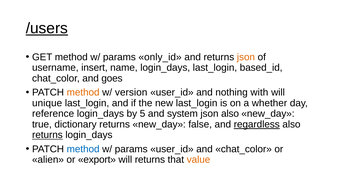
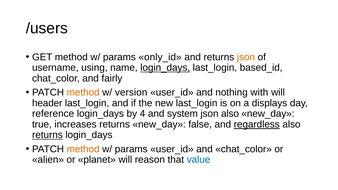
/users underline: present -> none (47, 28)
insert: insert -> using (94, 68)
login_days underline: none -> present (165, 68)
goes: goes -> fairly (112, 78)
unique: unique -> header (47, 103)
whether: whether -> displays (270, 103)
5: 5 -> 4 (143, 114)
dictionary: dictionary -> increases (76, 124)
method colour: blue -> orange (83, 149)
export: export -> planet (97, 160)
will returns: returns -> reason (150, 160)
value colour: orange -> blue (199, 160)
